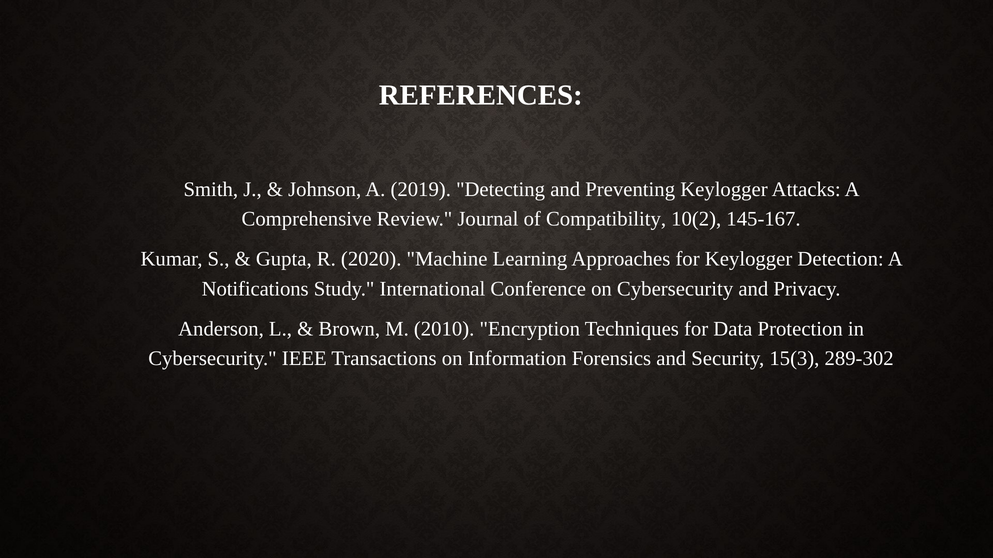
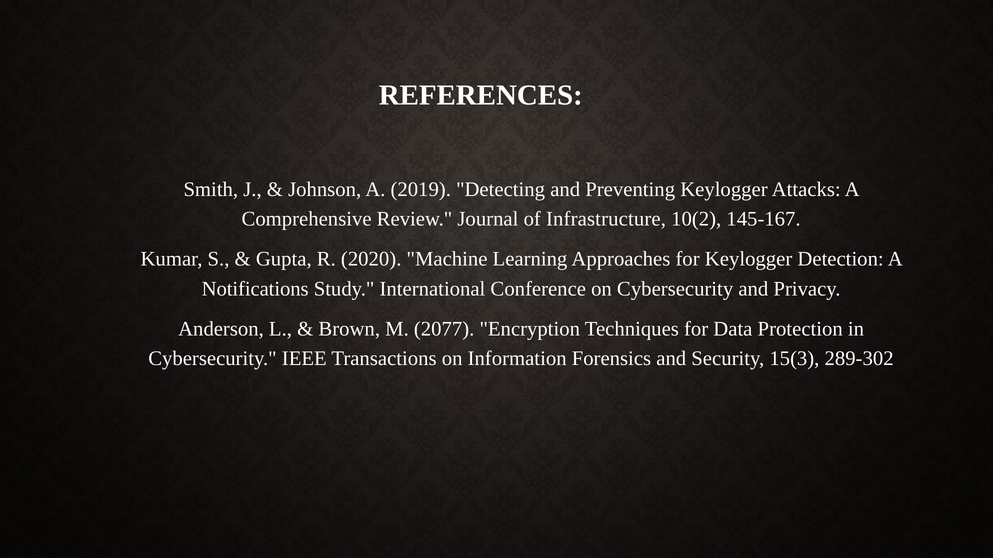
Compatibility: Compatibility -> Infrastructure (606, 219)
2010: 2010 -> 2077 (444, 329)
